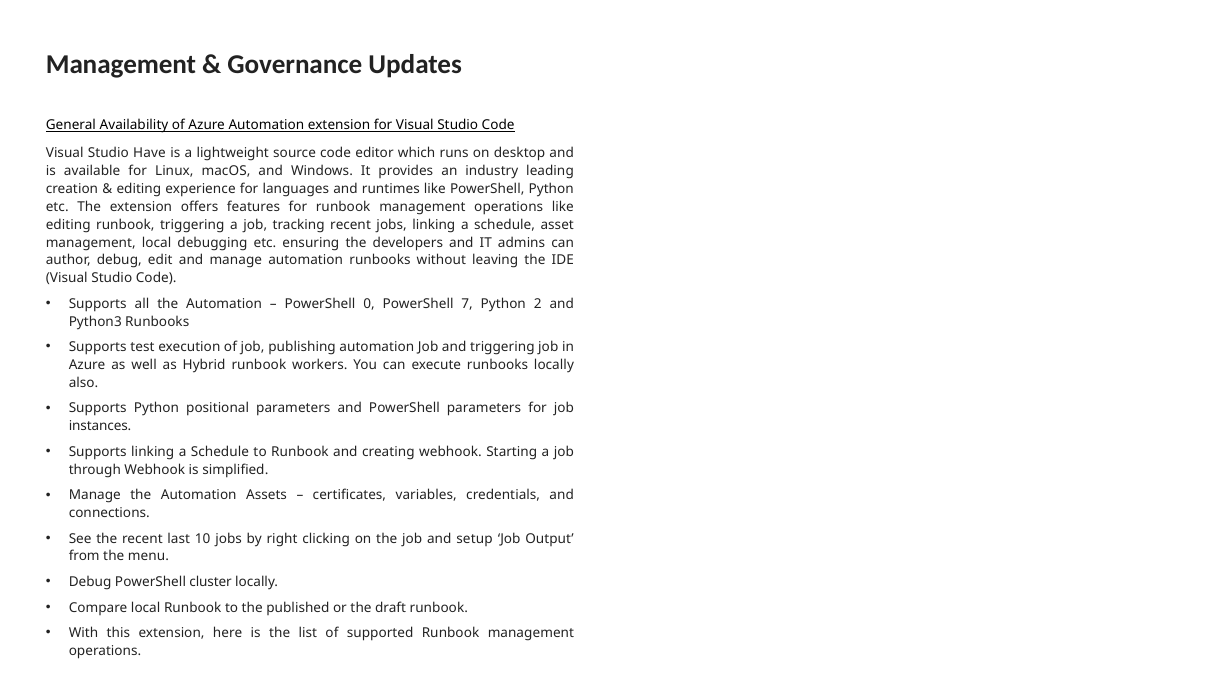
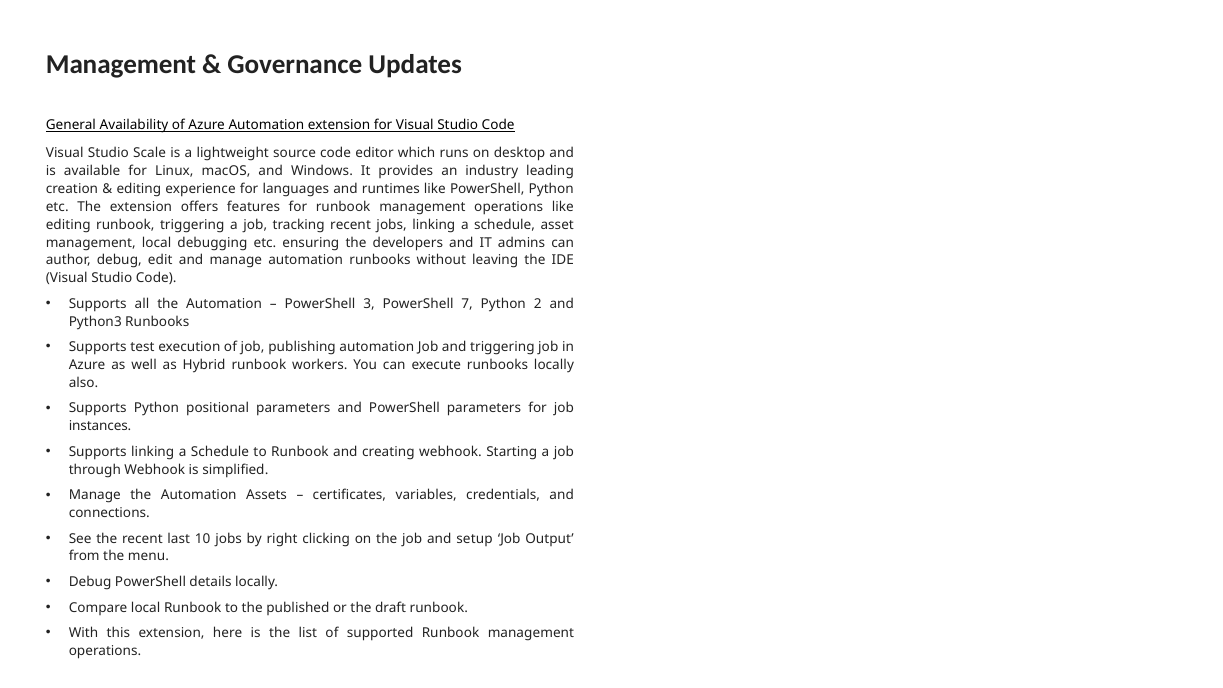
Have: Have -> Scale (150, 153)
0: 0 -> 3 (369, 304)
cluster: cluster -> details (210, 582)
